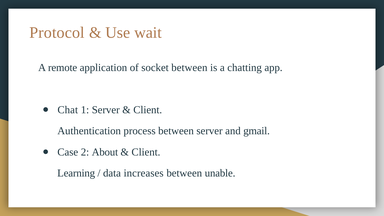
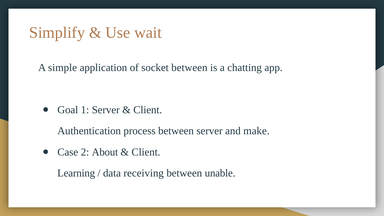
Protocol: Protocol -> Simplify (57, 33)
remote: remote -> simple (62, 68)
Chat: Chat -> Goal (68, 110)
gmail: gmail -> make (256, 131)
increases: increases -> receiving (144, 173)
